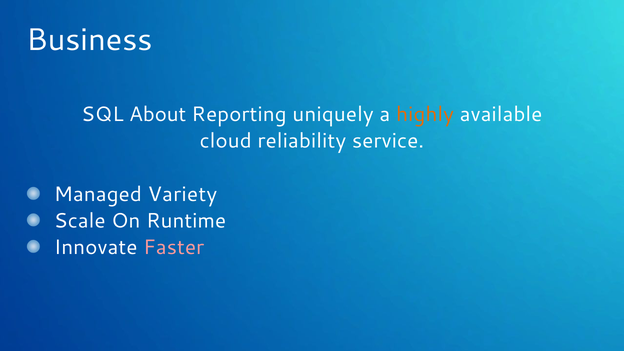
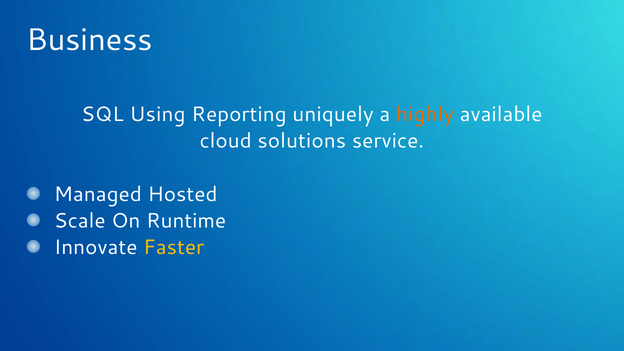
About: About -> Using (157, 114)
reliability: reliability -> solutions (302, 141)
Variety: Variety -> Hosted (183, 194)
Faster colour: pink -> yellow (174, 248)
